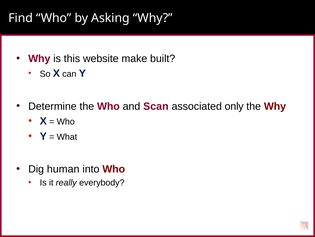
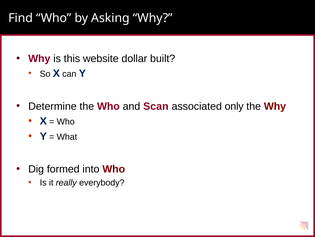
make: make -> dollar (134, 58)
human: human -> formed (63, 169)
